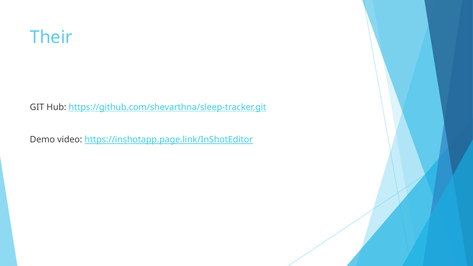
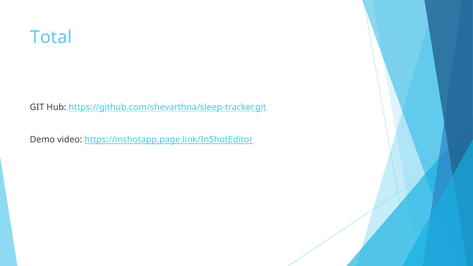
Their: Their -> Total (51, 37)
